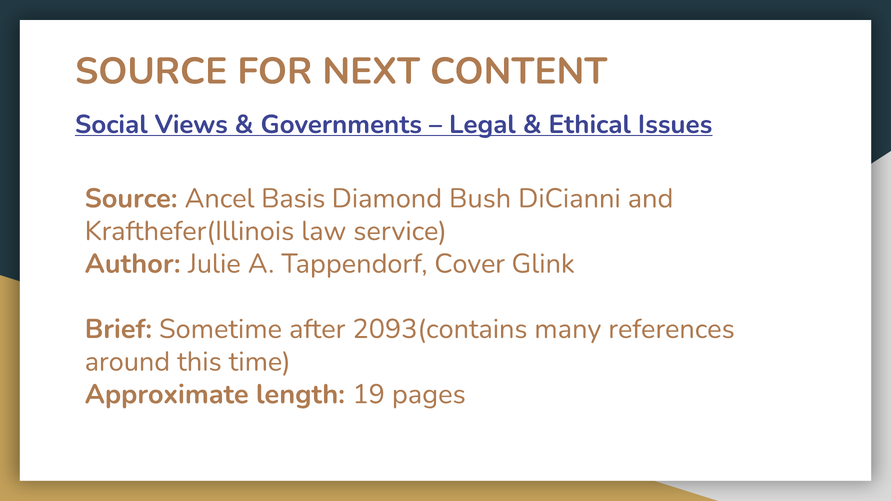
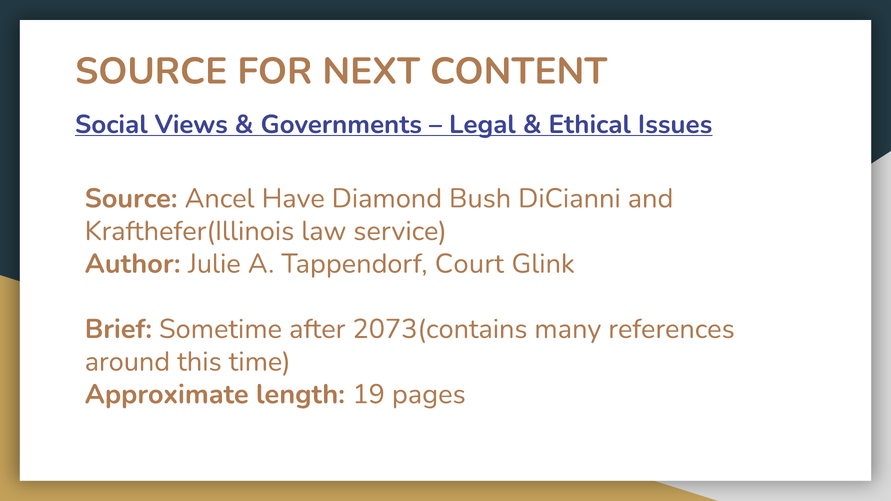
Basis: Basis -> Have (293, 198)
Cover: Cover -> Court (469, 264)
2093(contains: 2093(contains -> 2073(contains (440, 329)
